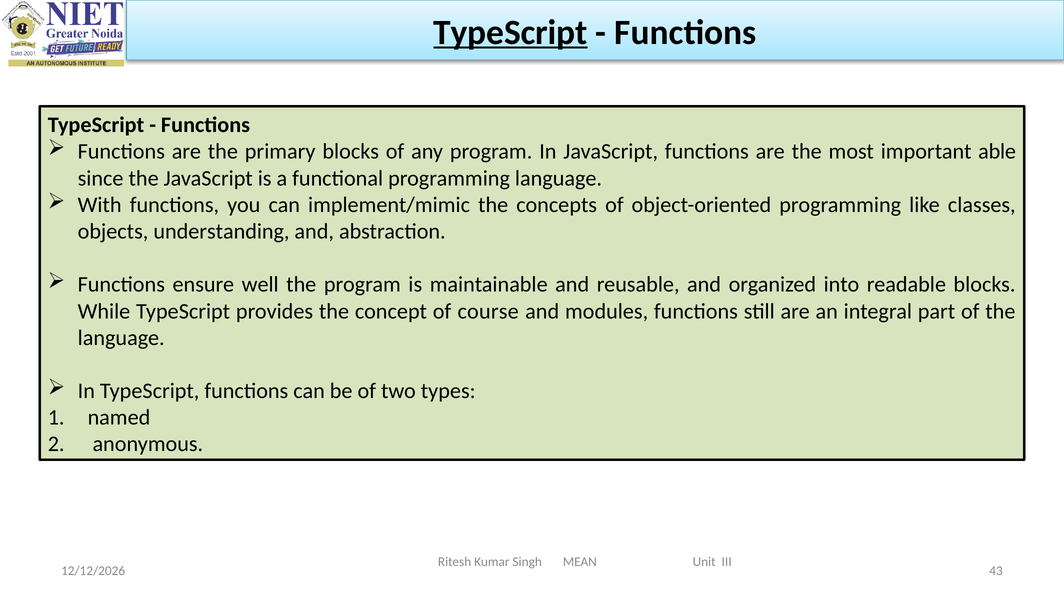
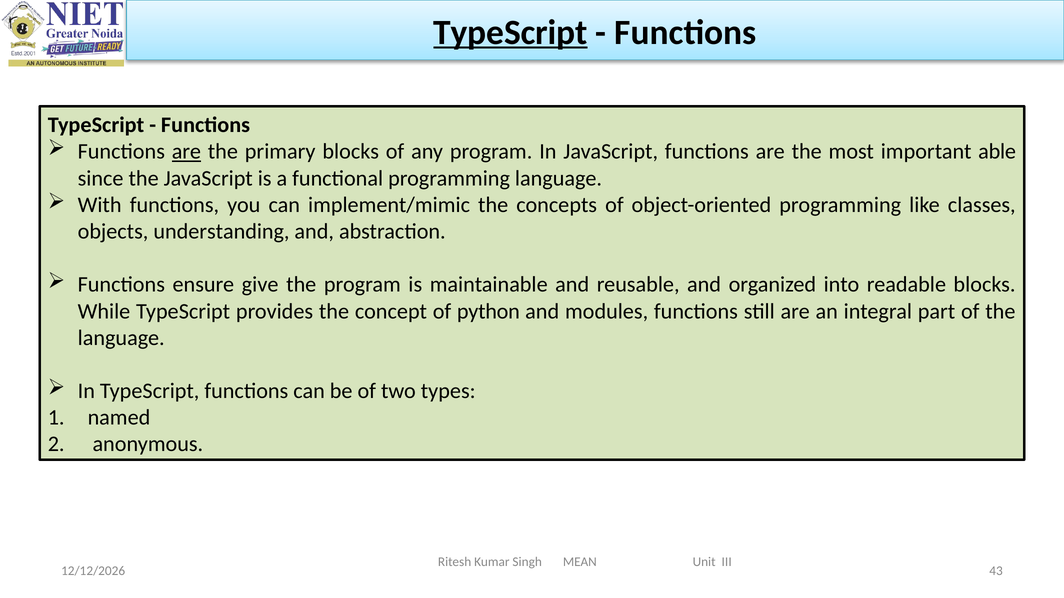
are underline: none -> present (186, 152)
well: well -> give (260, 285)
course: course -> python (488, 311)
